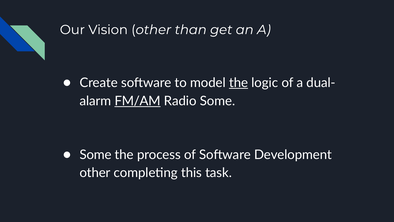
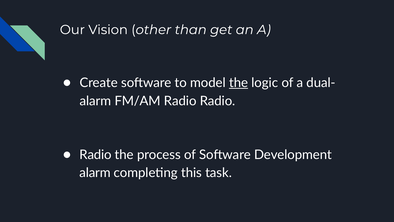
FM/AM underline: present -> none (138, 101)
Radio Some: Some -> Radio (218, 101)
Some: Some -> Radio (96, 154)
other: other -> alarm (95, 173)
